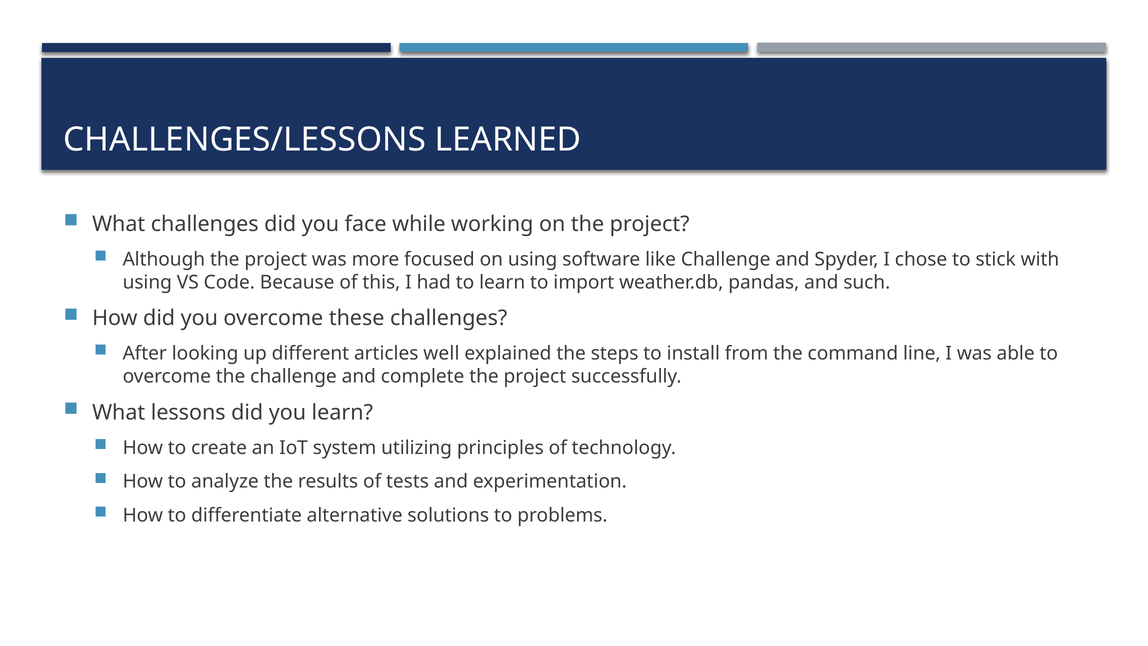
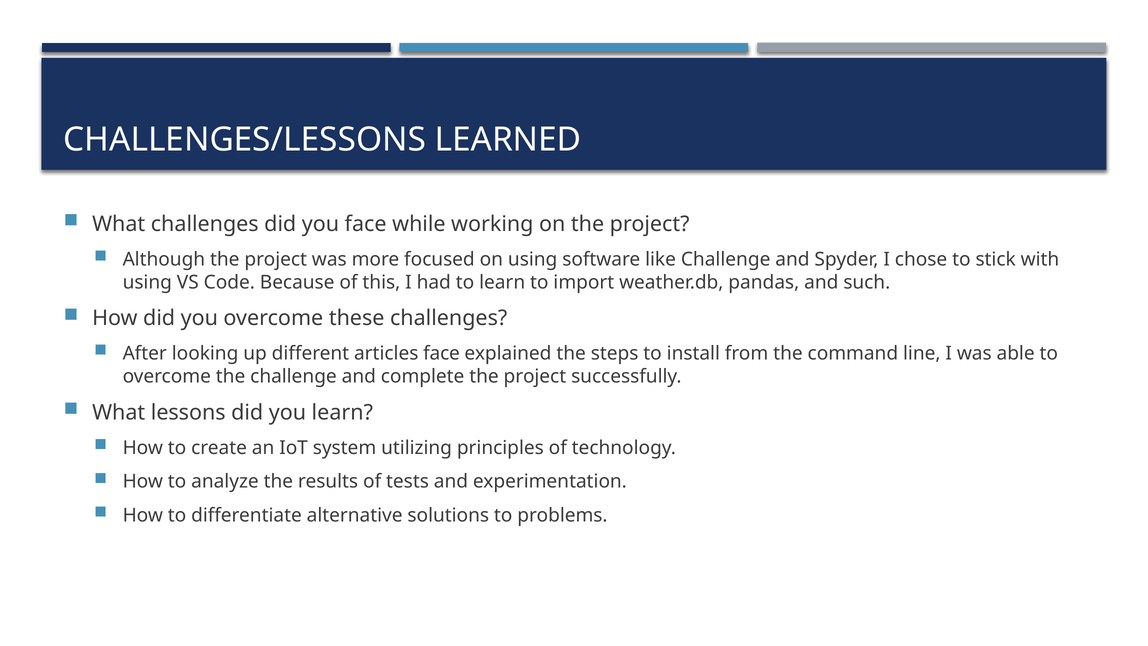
articles well: well -> face (442, 353)
